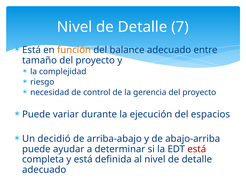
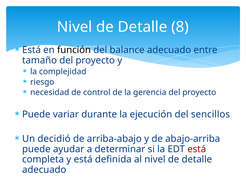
7: 7 -> 8 (180, 27)
función colour: orange -> black (74, 50)
espacios: espacios -> sencillos (210, 115)
